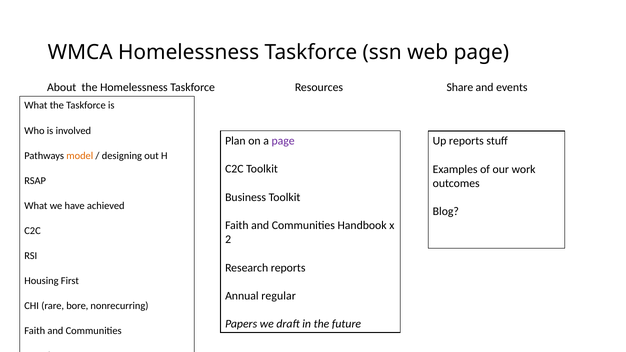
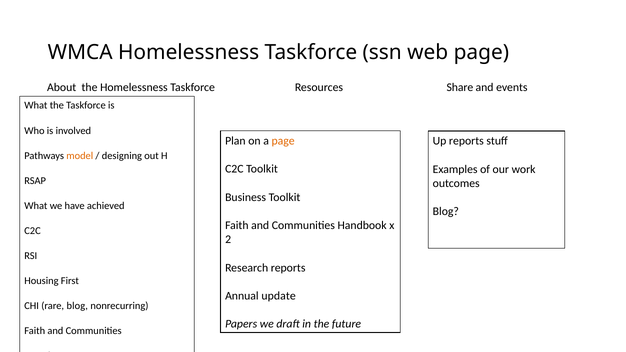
page colour: purple -> orange (283, 141)
regular: regular -> update (279, 296)
rare bore: bore -> blog (77, 306)
